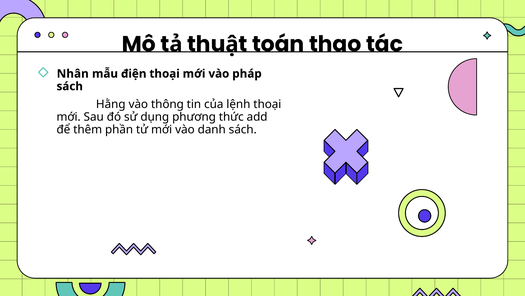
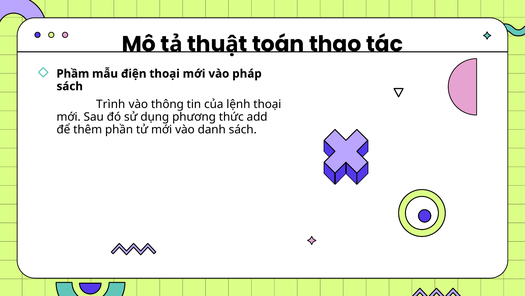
Nhân: Nhân -> Phầm (73, 74)
Hằng: Hằng -> Trình (111, 104)
